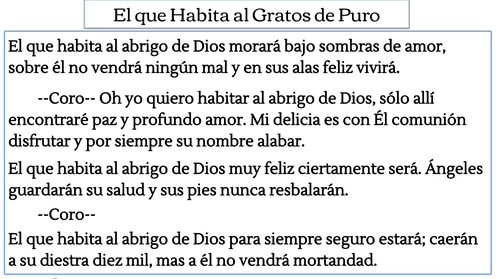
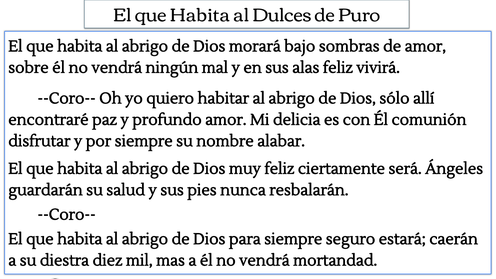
Gratos: Gratos -> Dulces (282, 15)
